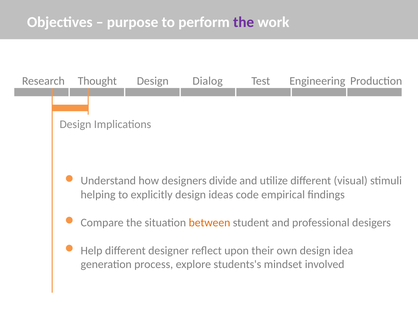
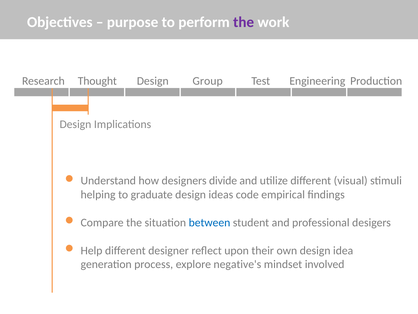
Dialog: Dialog -> Group (208, 81)
explicitly: explicitly -> graduate (152, 194)
between colour: orange -> blue (209, 222)
students's: students's -> negative's (237, 264)
